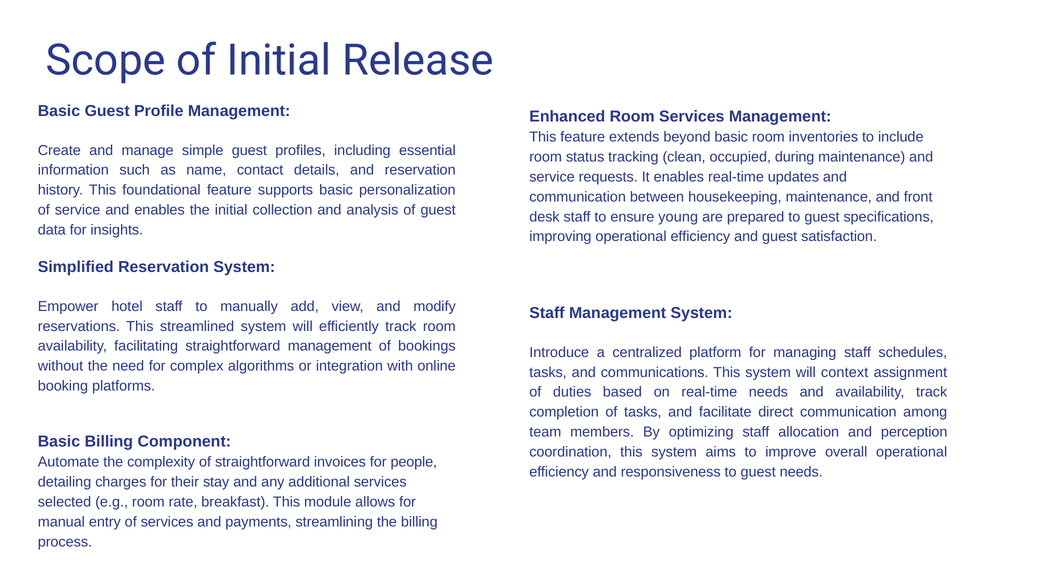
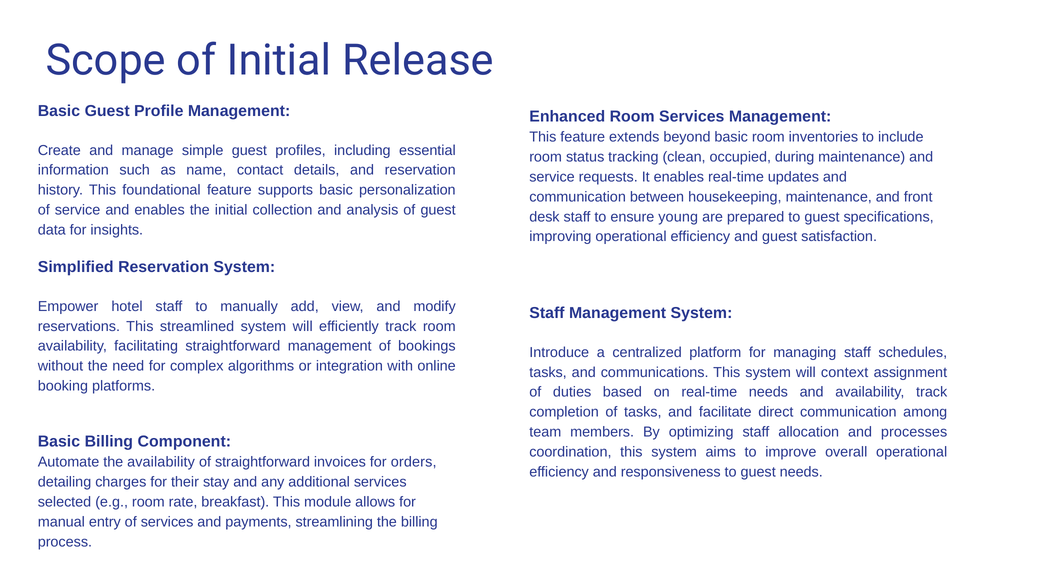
perception: perception -> processes (914, 432)
the complexity: complexity -> availability (161, 462)
people: people -> orders (414, 462)
